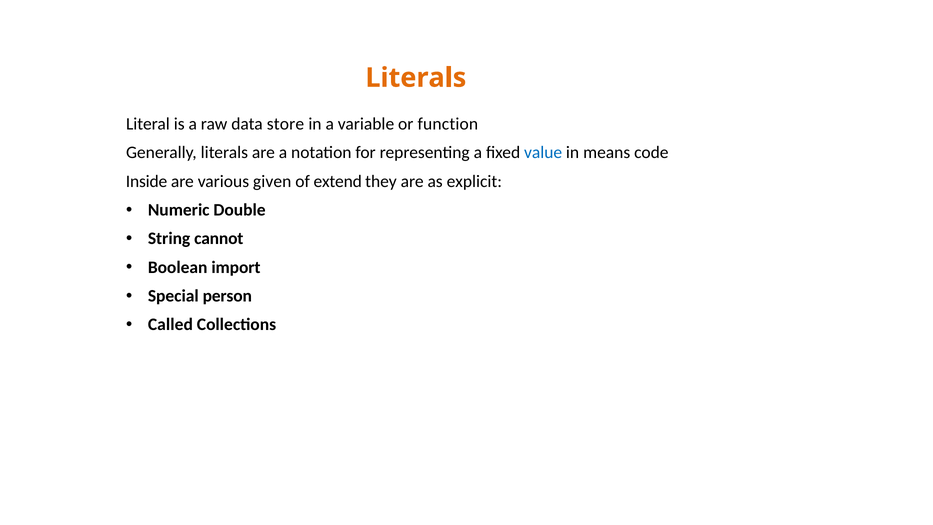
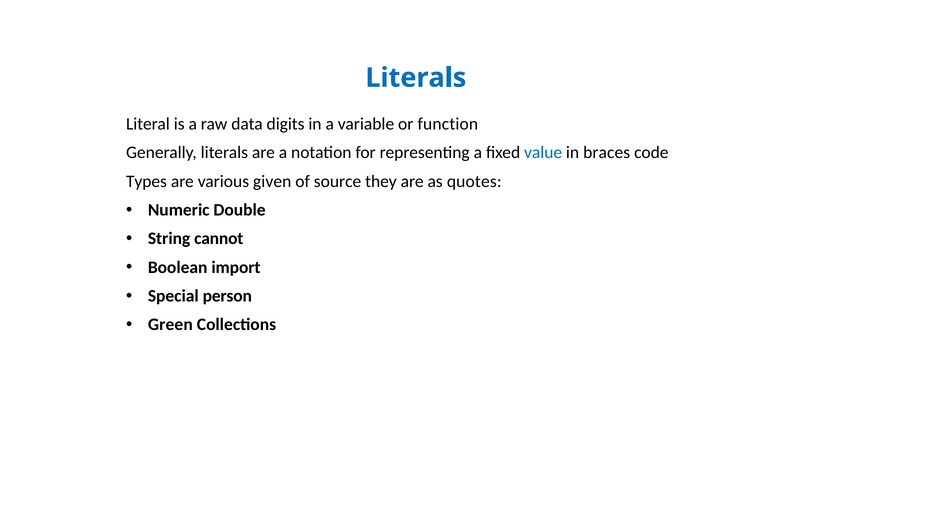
Literals colour: orange -> blue (416, 78)
store: store -> digits (286, 124)
means: means -> braces (607, 153)
Inside: Inside -> Types (146, 181)
extend: extend -> source (338, 181)
explicit: explicit -> quotes (474, 181)
Called: Called -> Green (170, 324)
